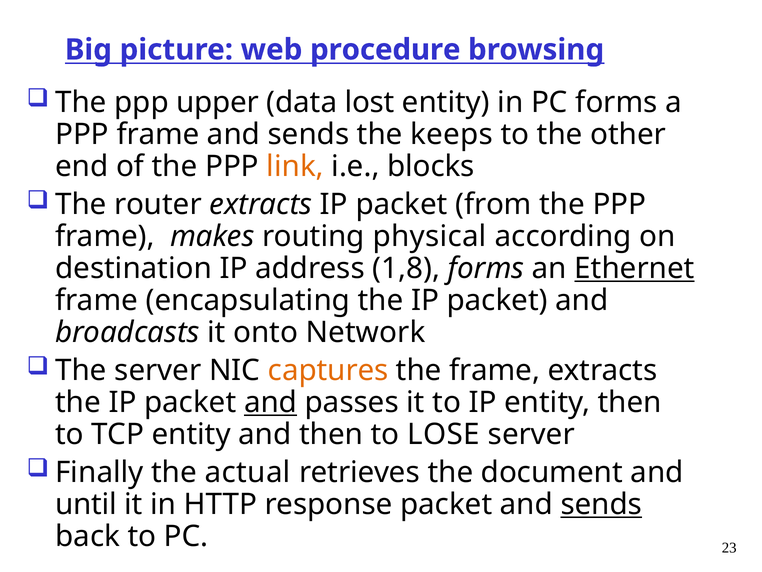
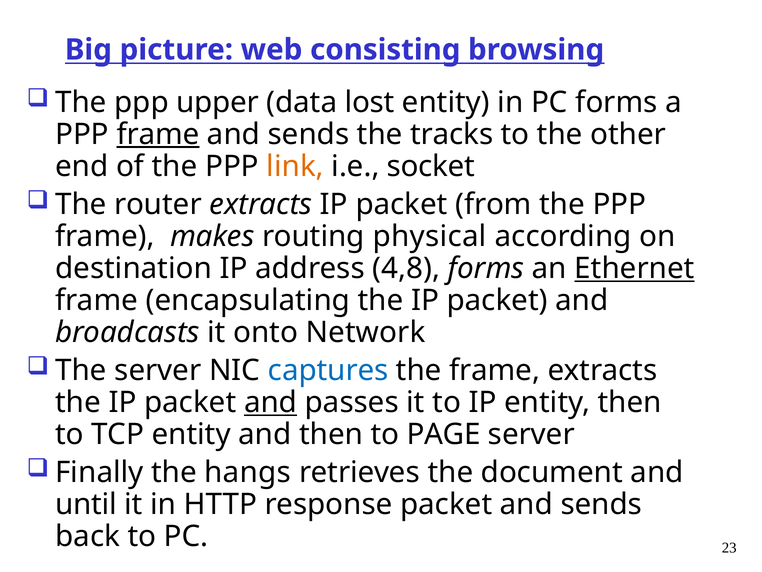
procedure: procedure -> consisting (385, 50)
frame underline: none -> present (158, 134)
keeps: keeps -> tracks (452, 134)
blocks: blocks -> socket (431, 166)
1,8: 1,8 -> 4,8 (406, 268)
captures colour: orange -> blue (328, 370)
LOSE: LOSE -> PAGE (444, 434)
actual: actual -> hangs (248, 472)
sends underline: present -> none (601, 504)
